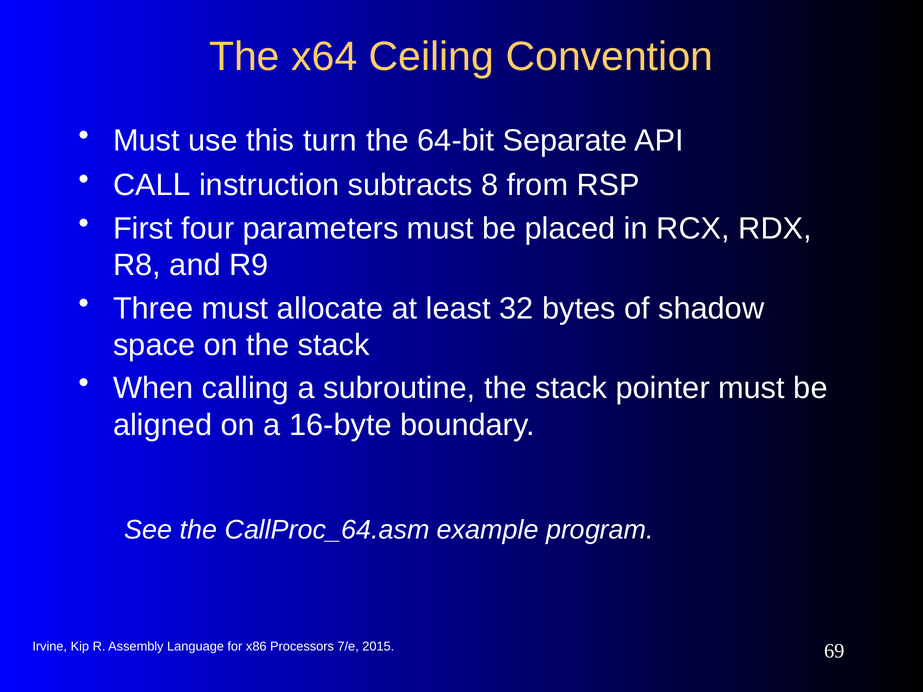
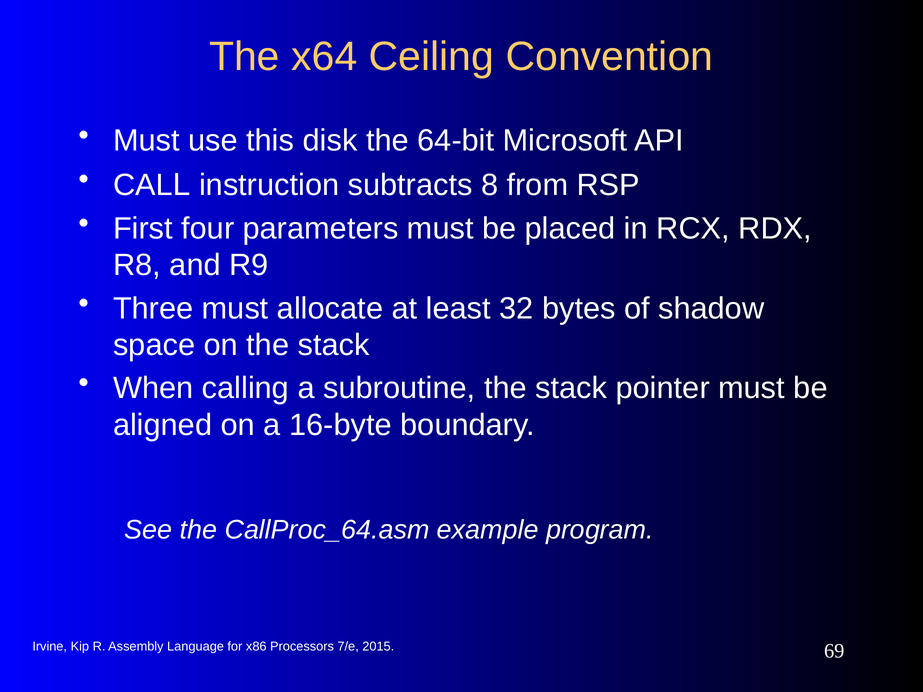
turn: turn -> disk (330, 141)
Separate: Separate -> Microsoft (565, 141)
